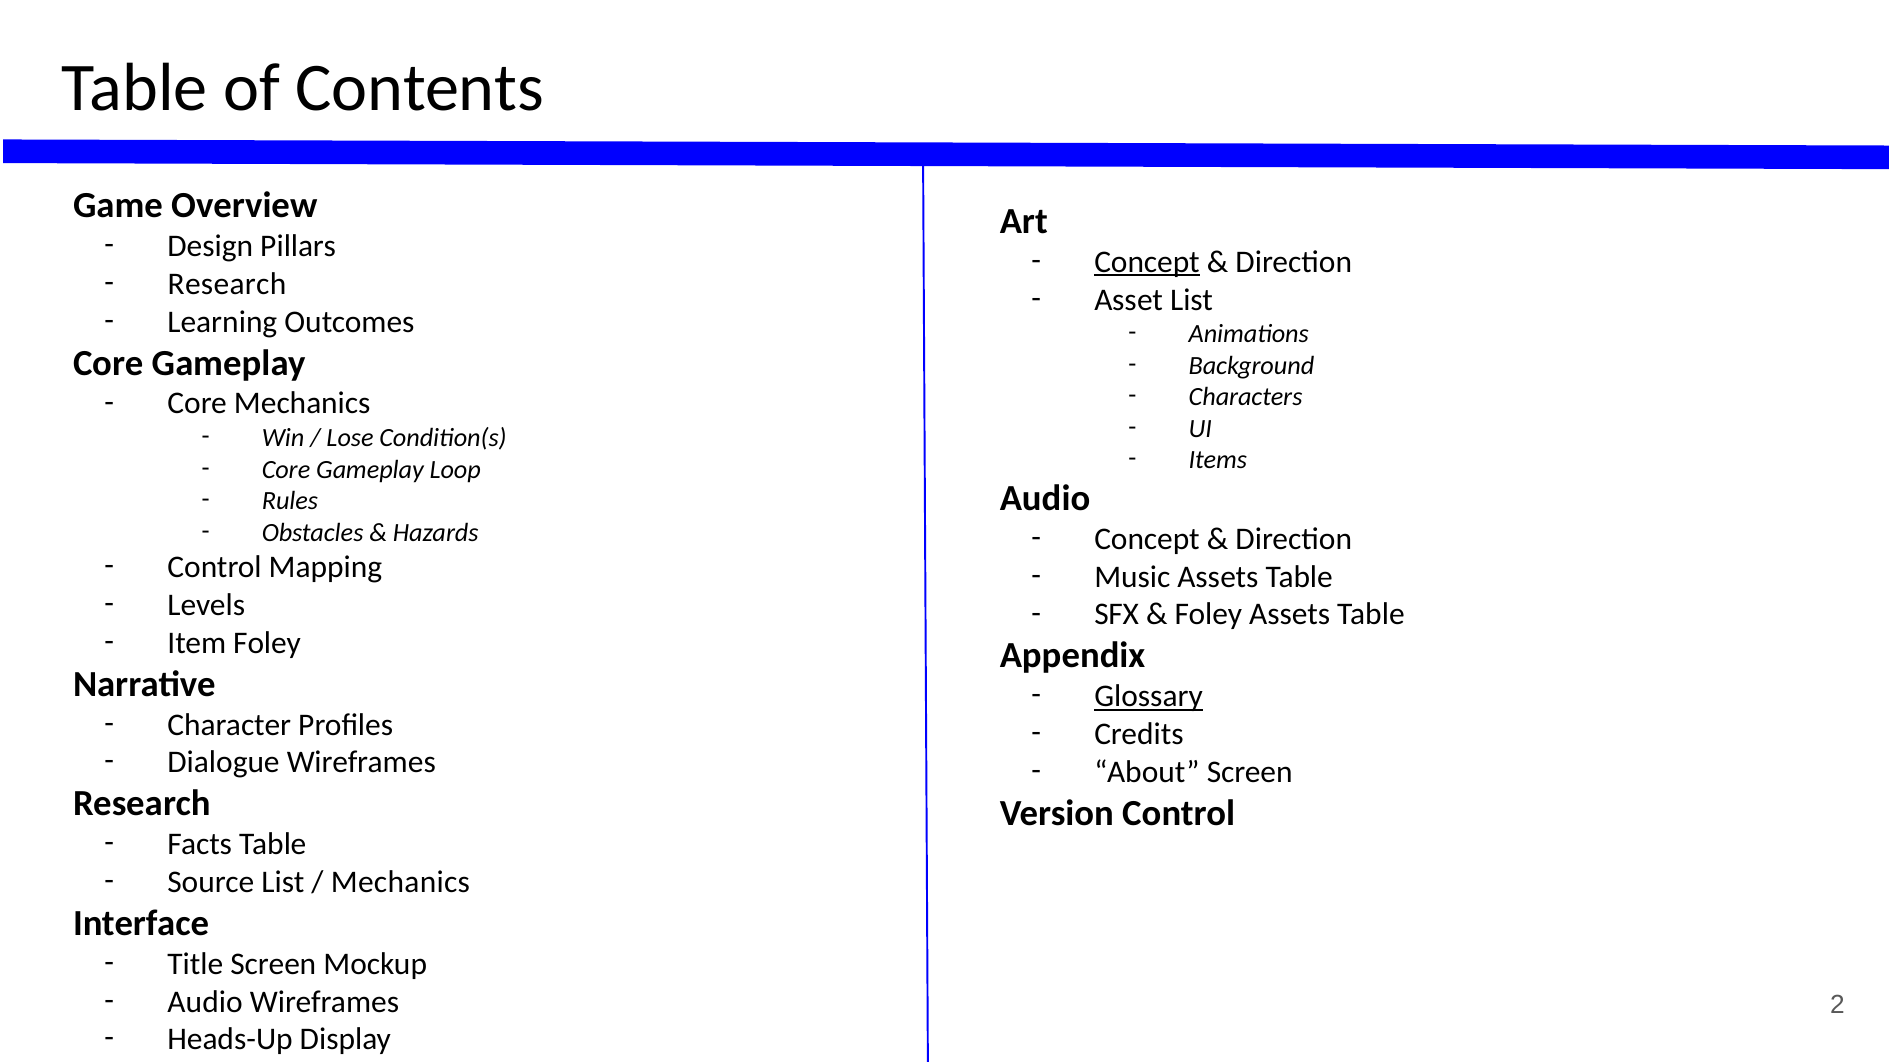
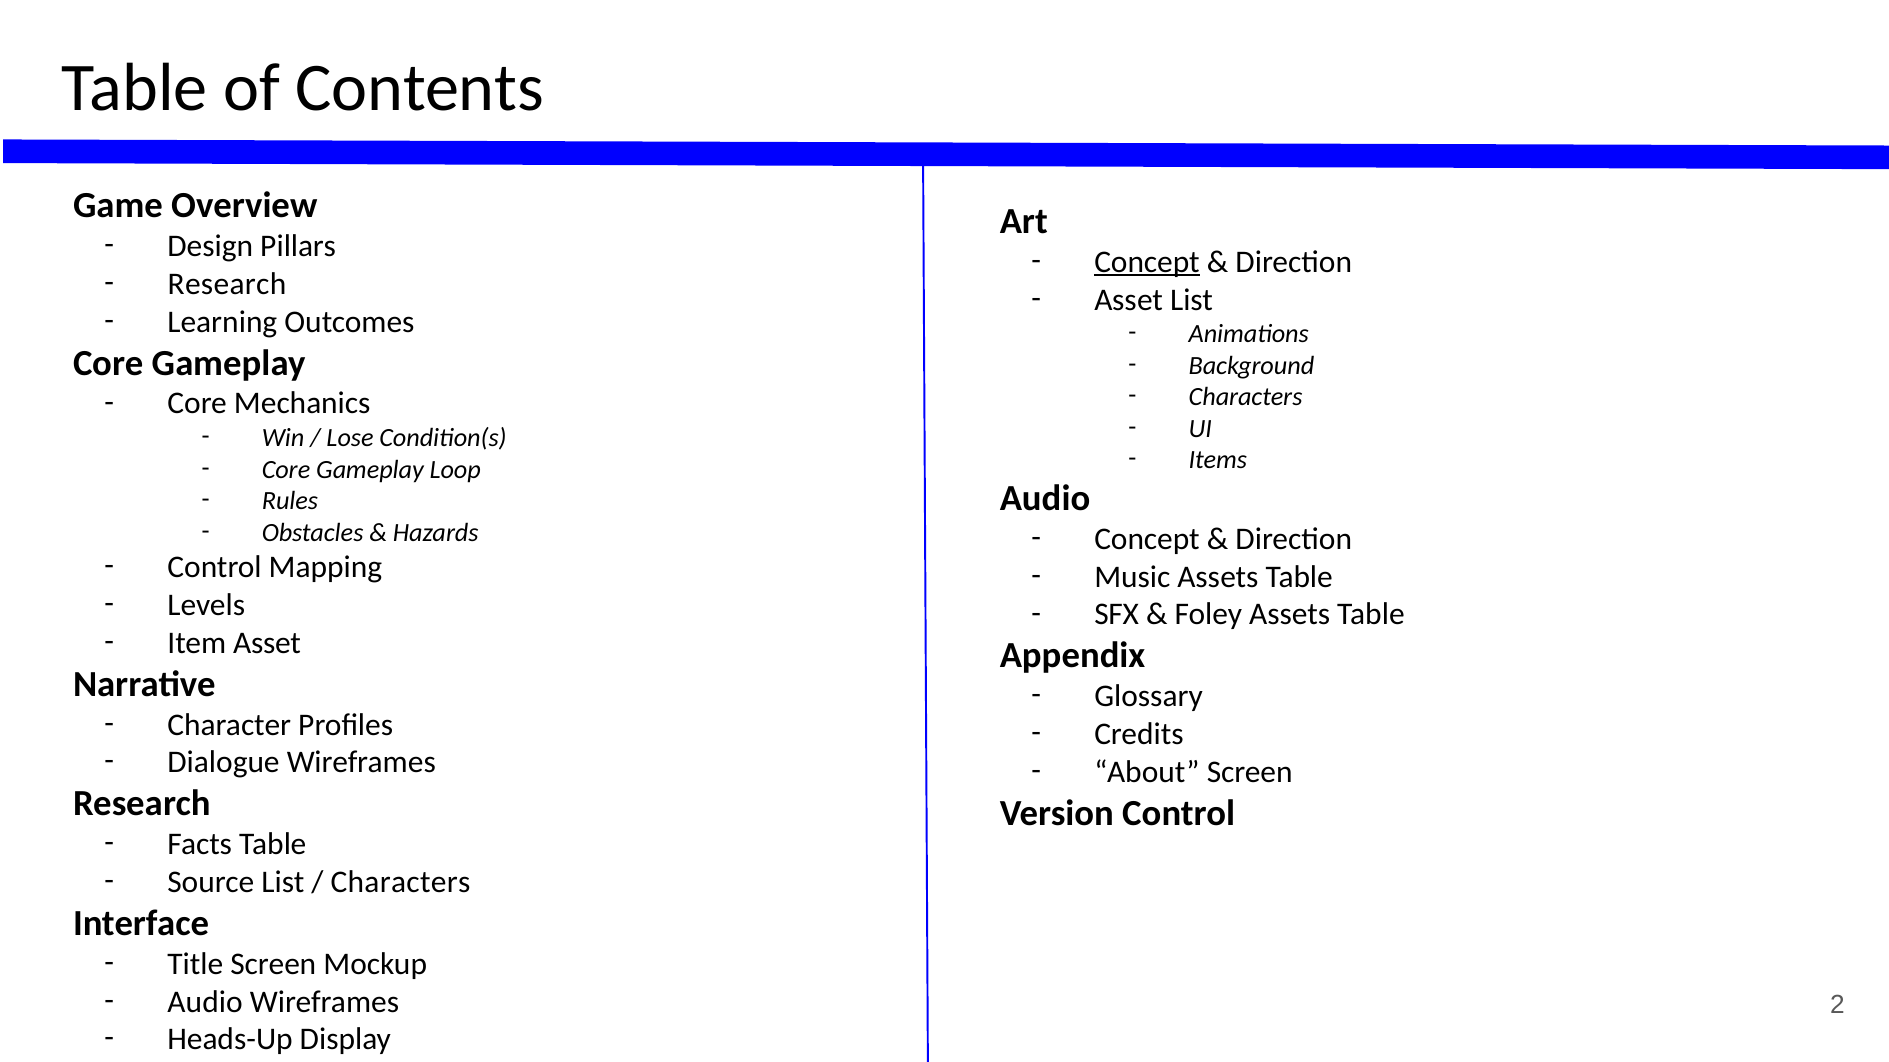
Item Foley: Foley -> Asset (267, 643)
Glossary underline: present -> none (1149, 697)
Mechanics: Mechanics -> Characters (400, 883)
